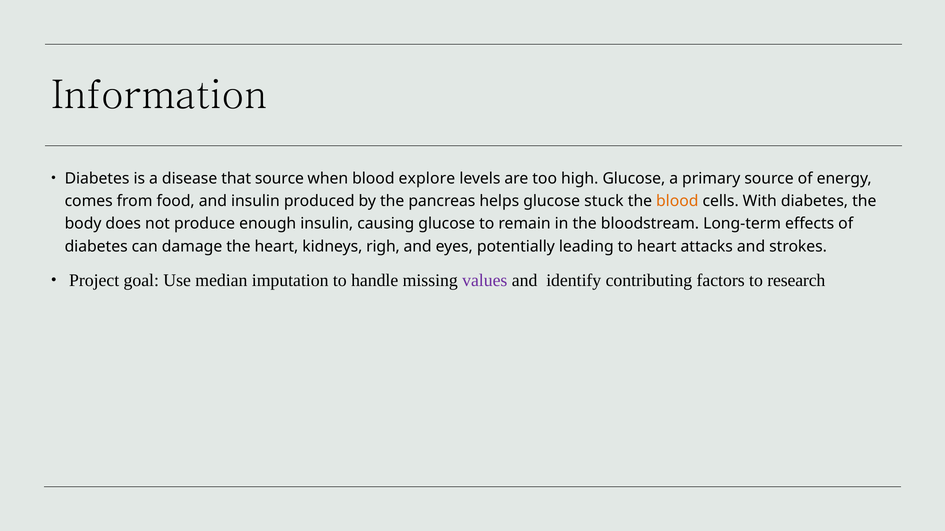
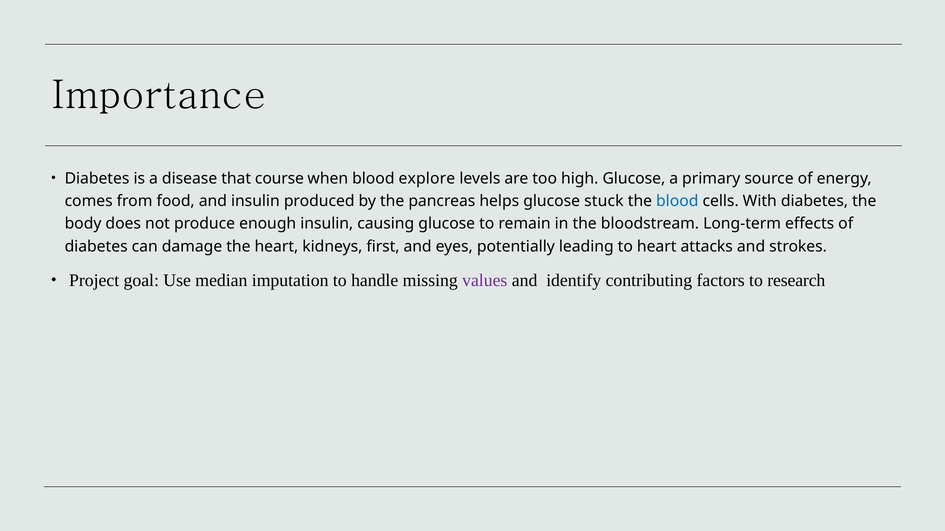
Information: Information -> Importance (159, 95)
that source: source -> course (279, 179)
blood colour: orange -> blue (677, 201)
righ: righ -> first (383, 247)
